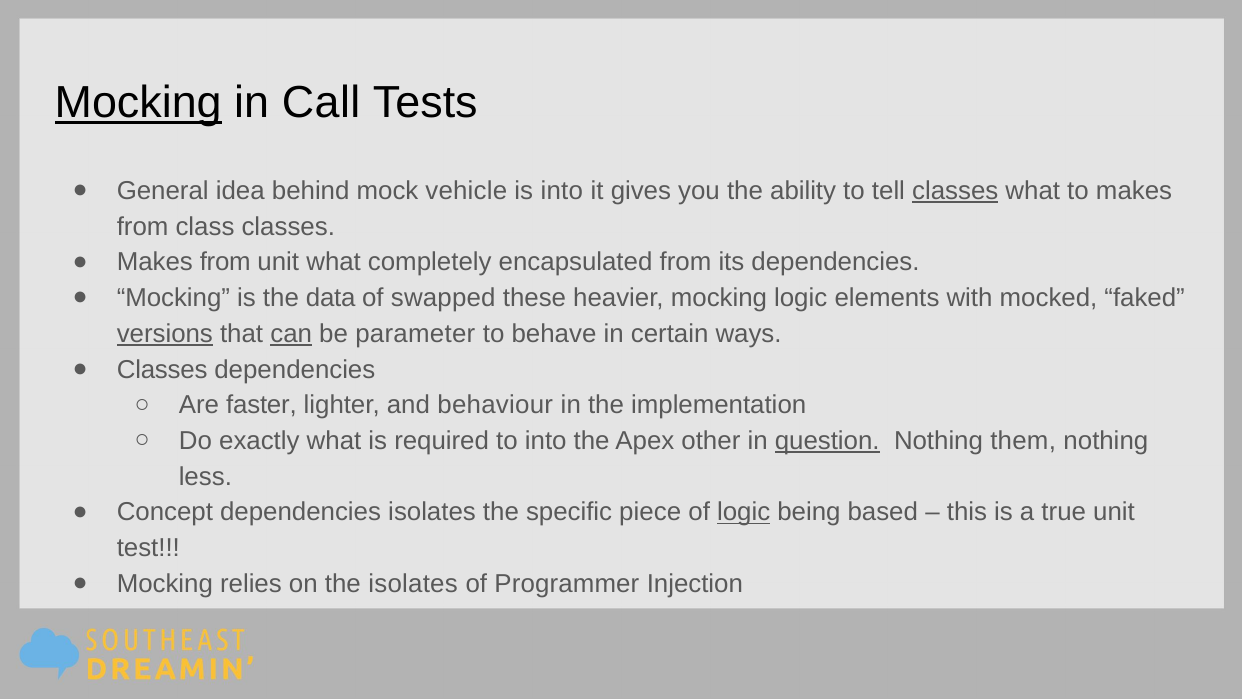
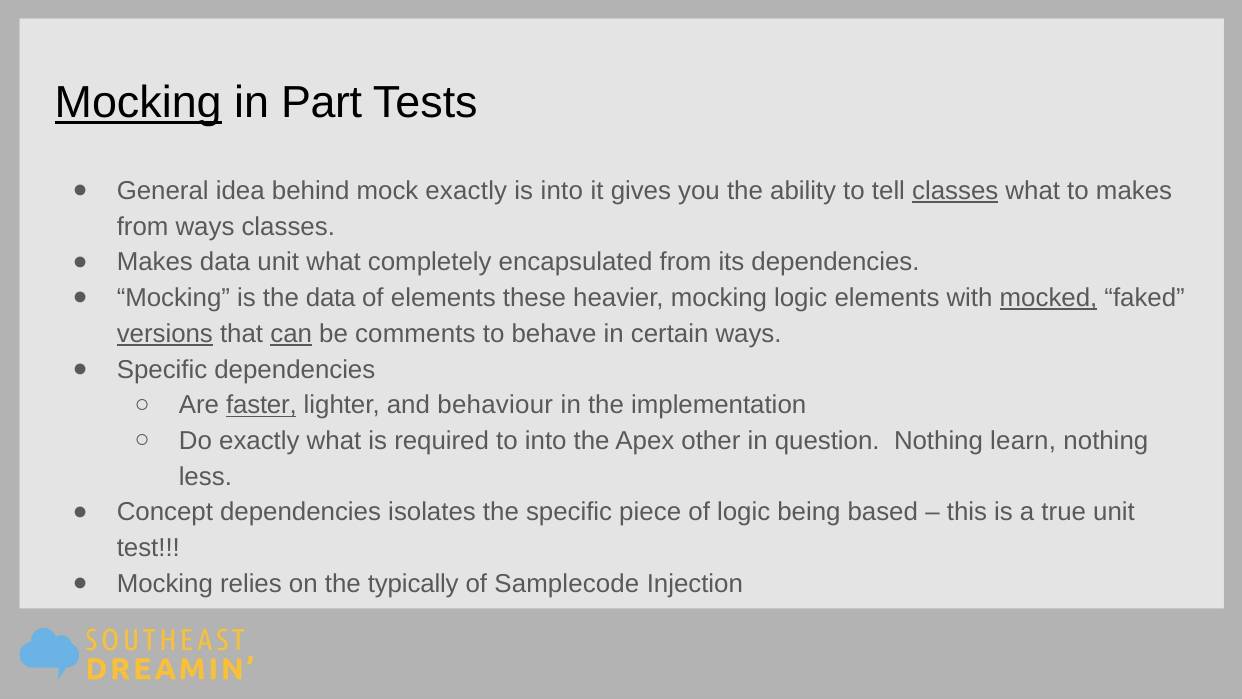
Call: Call -> Part (322, 103)
mock vehicle: vehicle -> exactly (466, 191)
from class: class -> ways (205, 227)
from: from -> data (225, 262)
of swapped: swapped -> elements (443, 298)
mocked underline: none -> present (1049, 298)
parameter: parameter -> comments (415, 334)
Classes: Classes -> Specific (162, 369)
faster underline: none -> present (261, 405)
question underline: present -> none (827, 441)
them: them -> learn (1023, 441)
logic underline: present -> none (744, 512)
the isolates: isolates -> typically (413, 584)
Programmer: Programmer -> Samplecode (567, 584)
